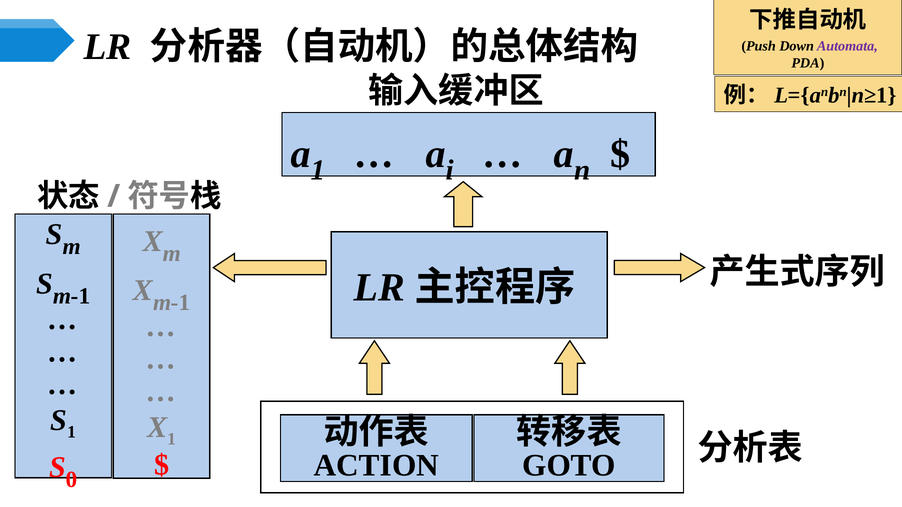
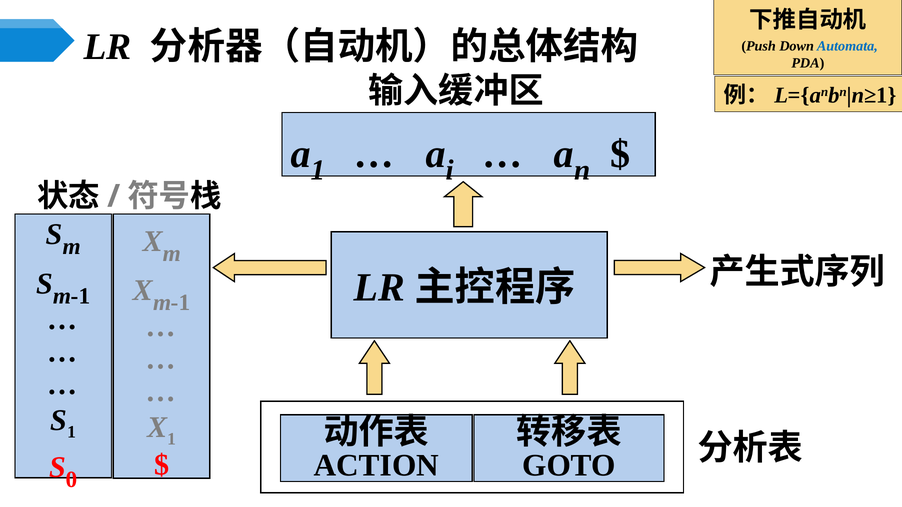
Automata colour: purple -> blue (847, 46)
